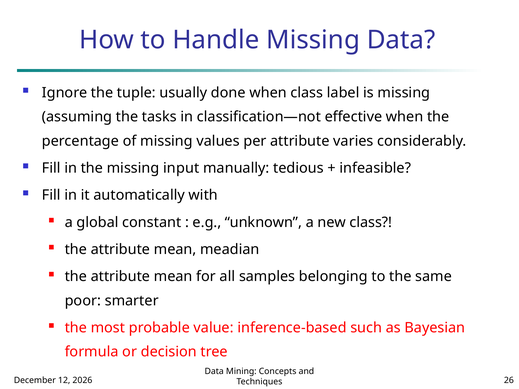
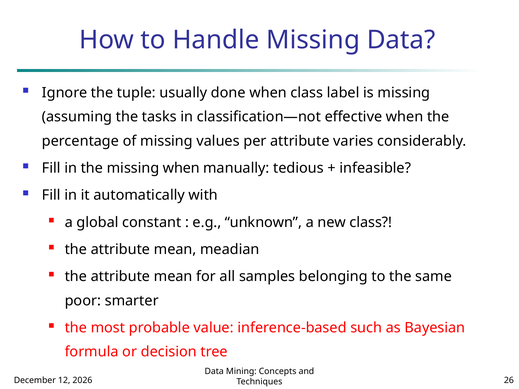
missing input: input -> when (181, 168)
